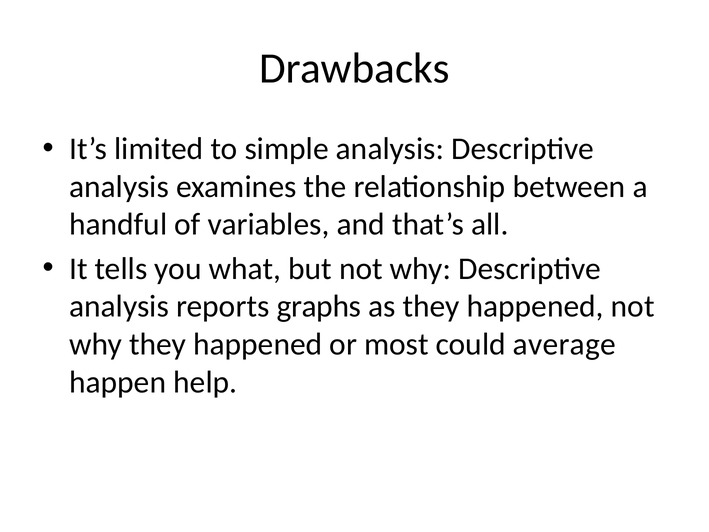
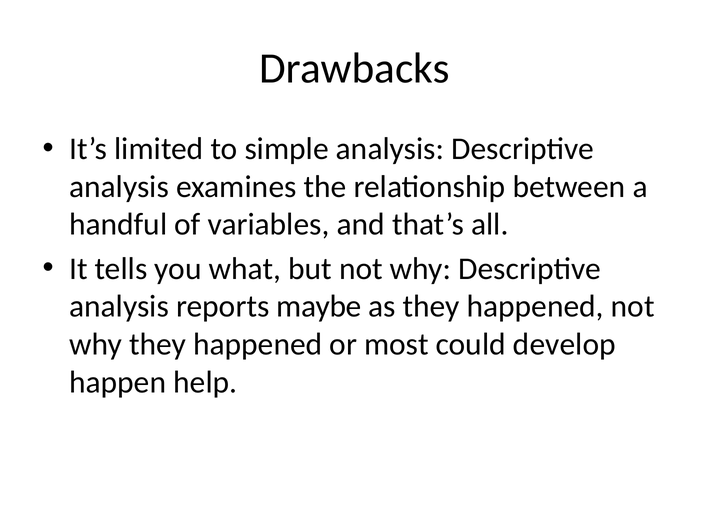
graphs: graphs -> maybe (319, 306)
average: average -> develop (564, 344)
